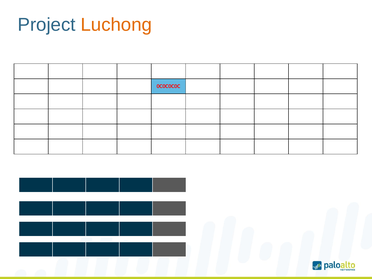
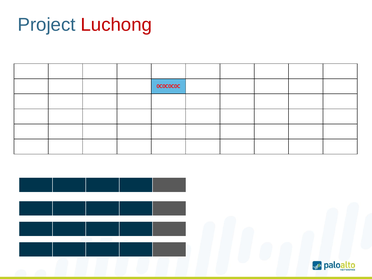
Luchong colour: orange -> red (116, 25)
